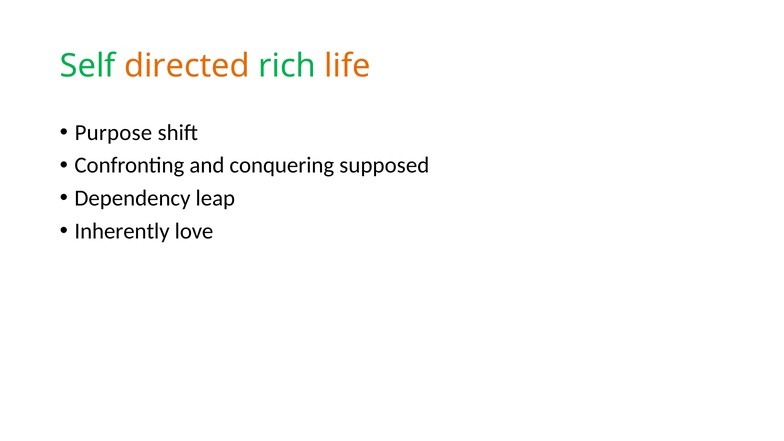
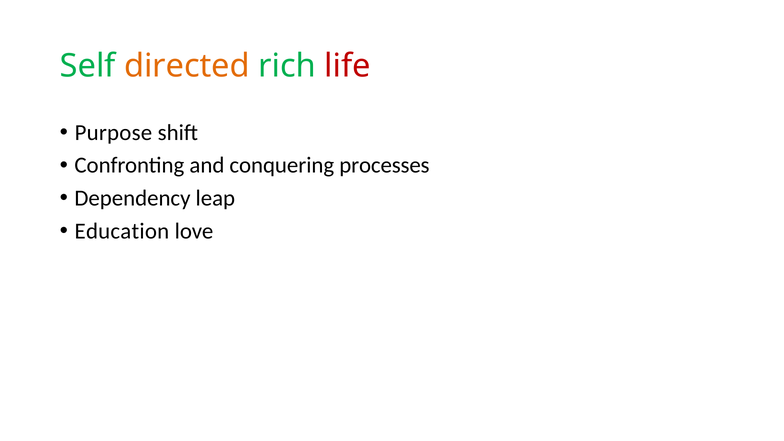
life colour: orange -> red (348, 66)
supposed: supposed -> processes (384, 165)
Inherently: Inherently -> Education (122, 231)
